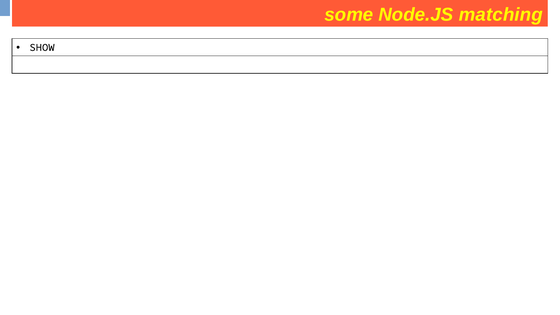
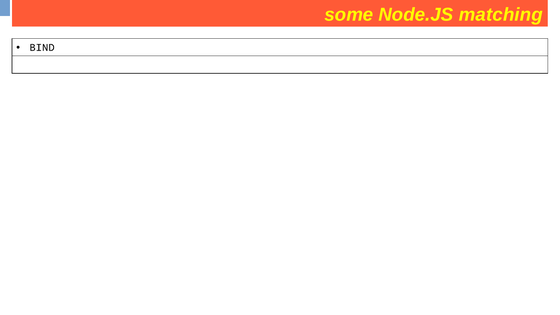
SHOW: SHOW -> BIND (42, 47)
